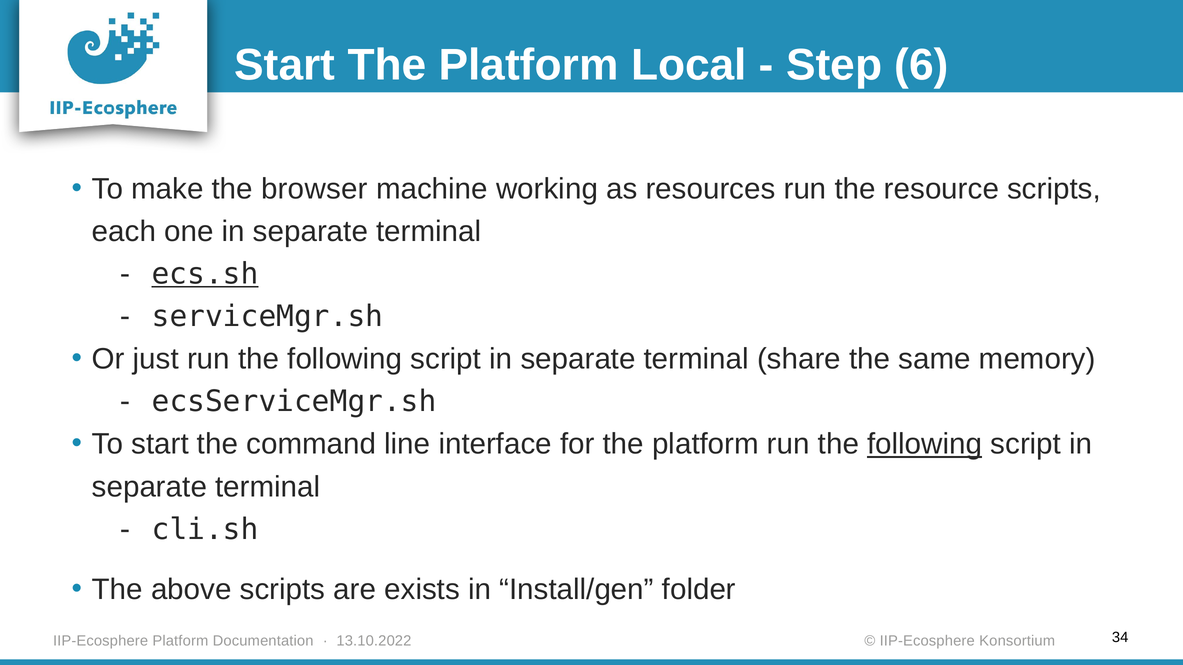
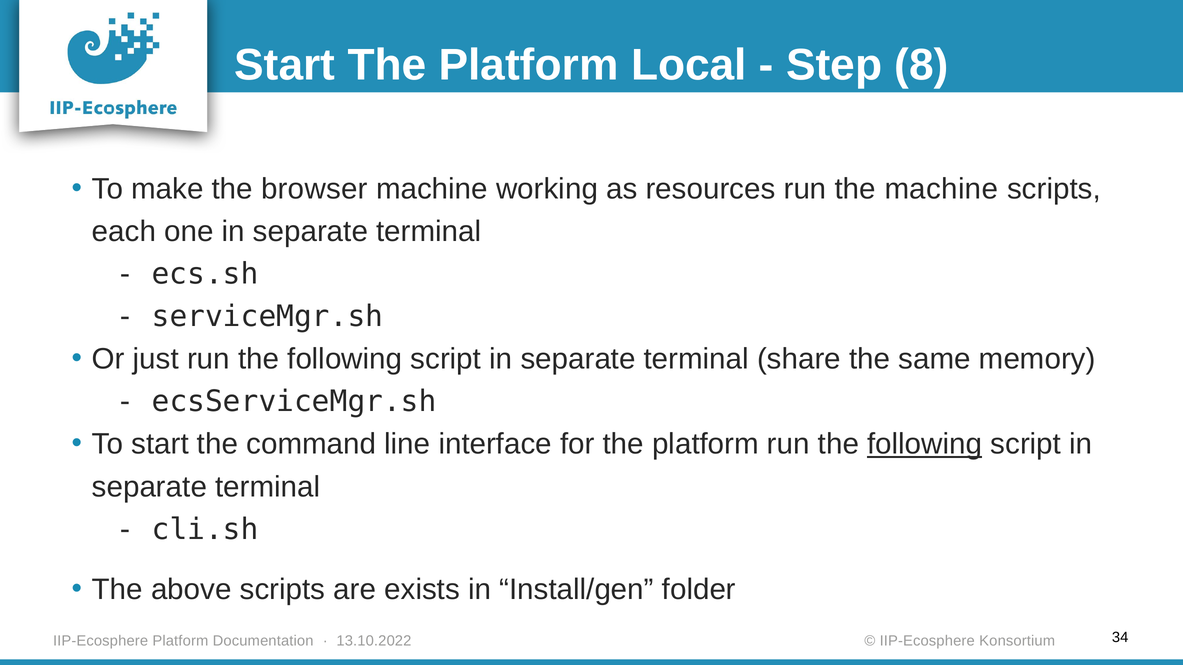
6: 6 -> 8 (922, 65)
the resource: resource -> machine (941, 189)
ecs.sh underline: present -> none (205, 274)
